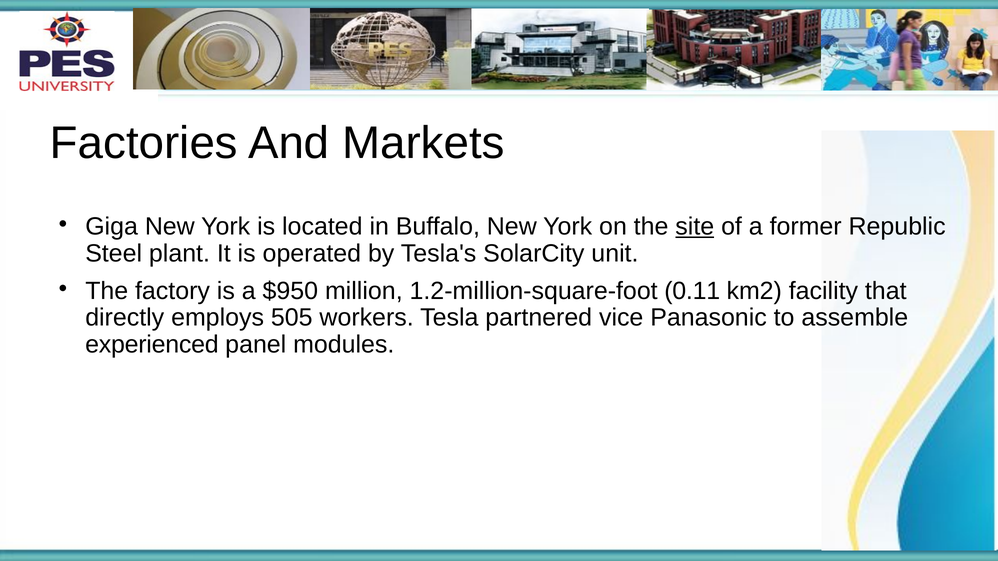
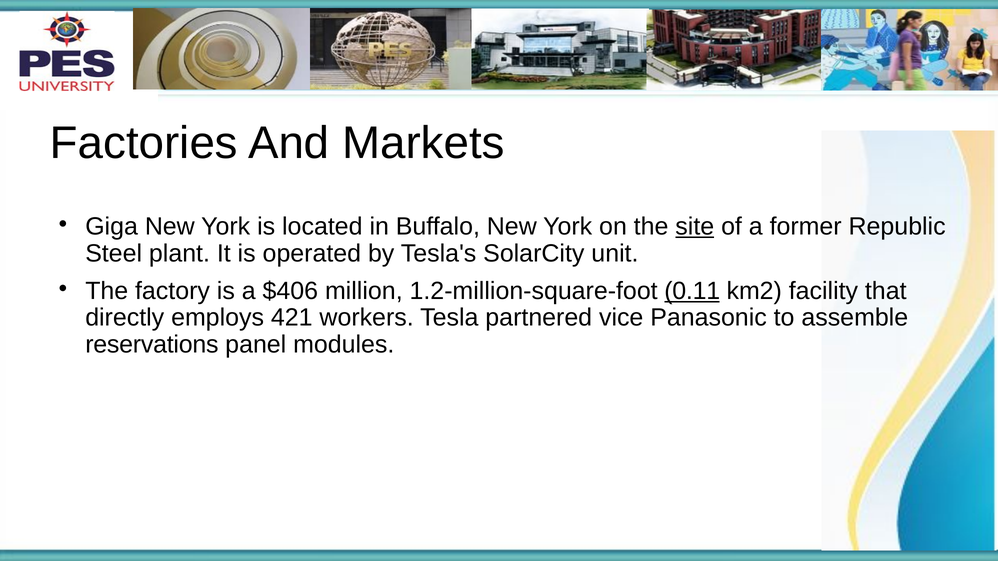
$950: $950 -> $406 (290, 291)
0.11 underline: none -> present (692, 291)
505: 505 -> 421 (292, 318)
experienced: experienced -> reservations (152, 345)
